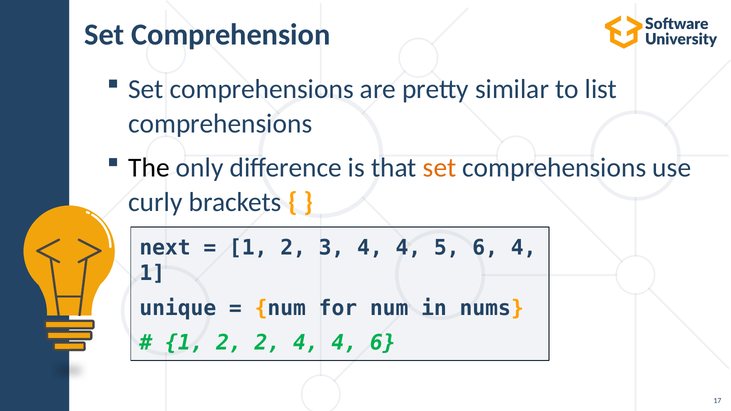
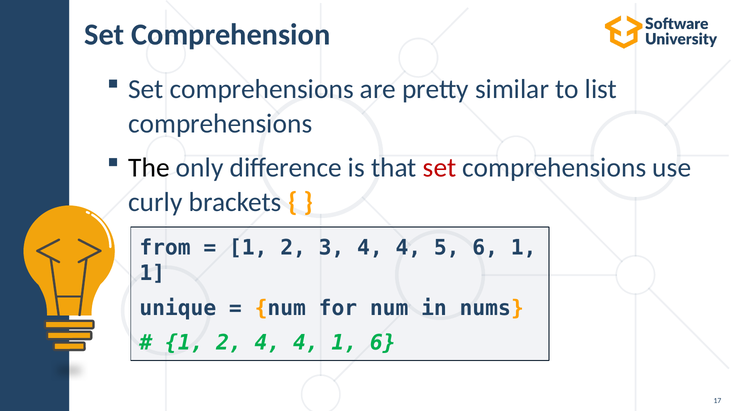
set colour: orange -> red (440, 168)
next: next -> from (165, 248)
6 4: 4 -> 1 (524, 248)
2 2: 2 -> 4 (267, 343)
4: 4 -> 1 (344, 343)
